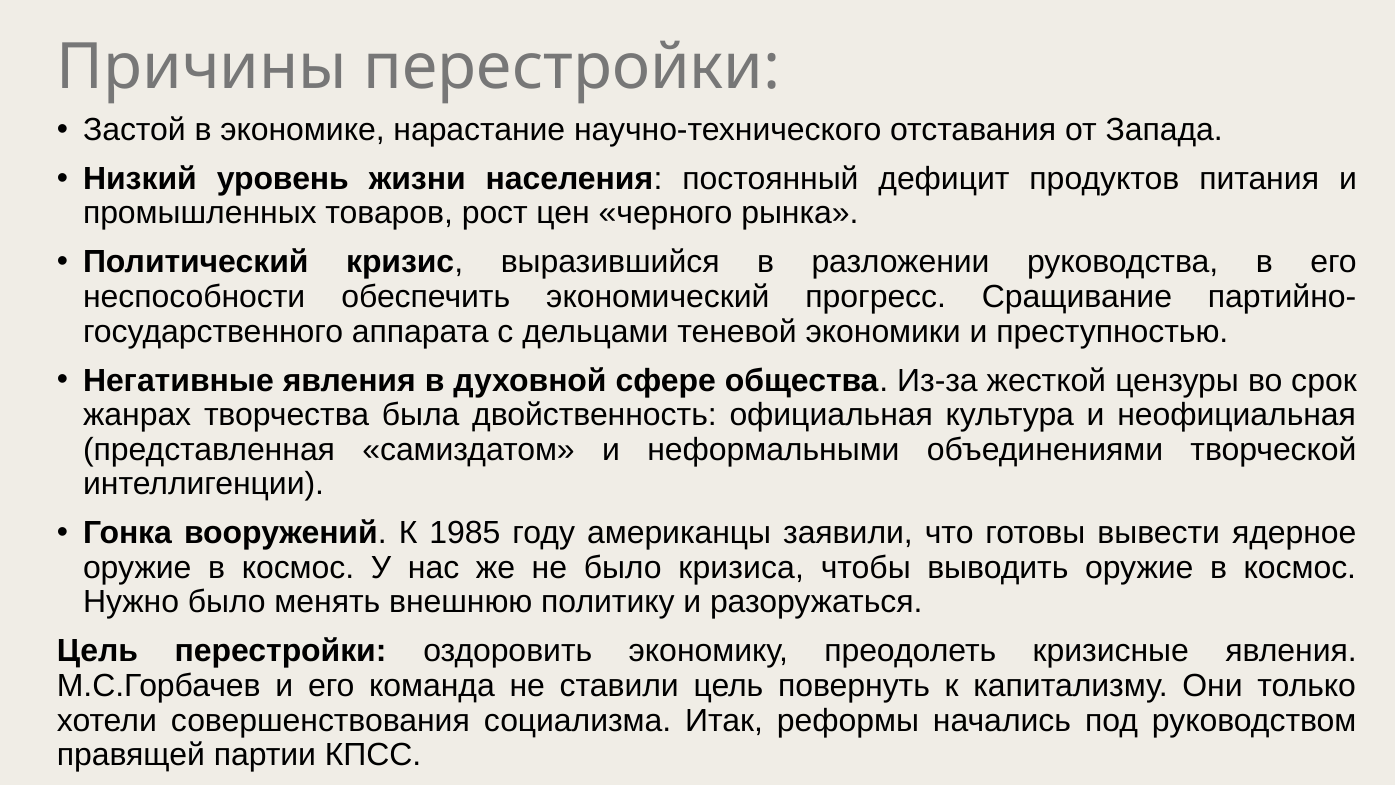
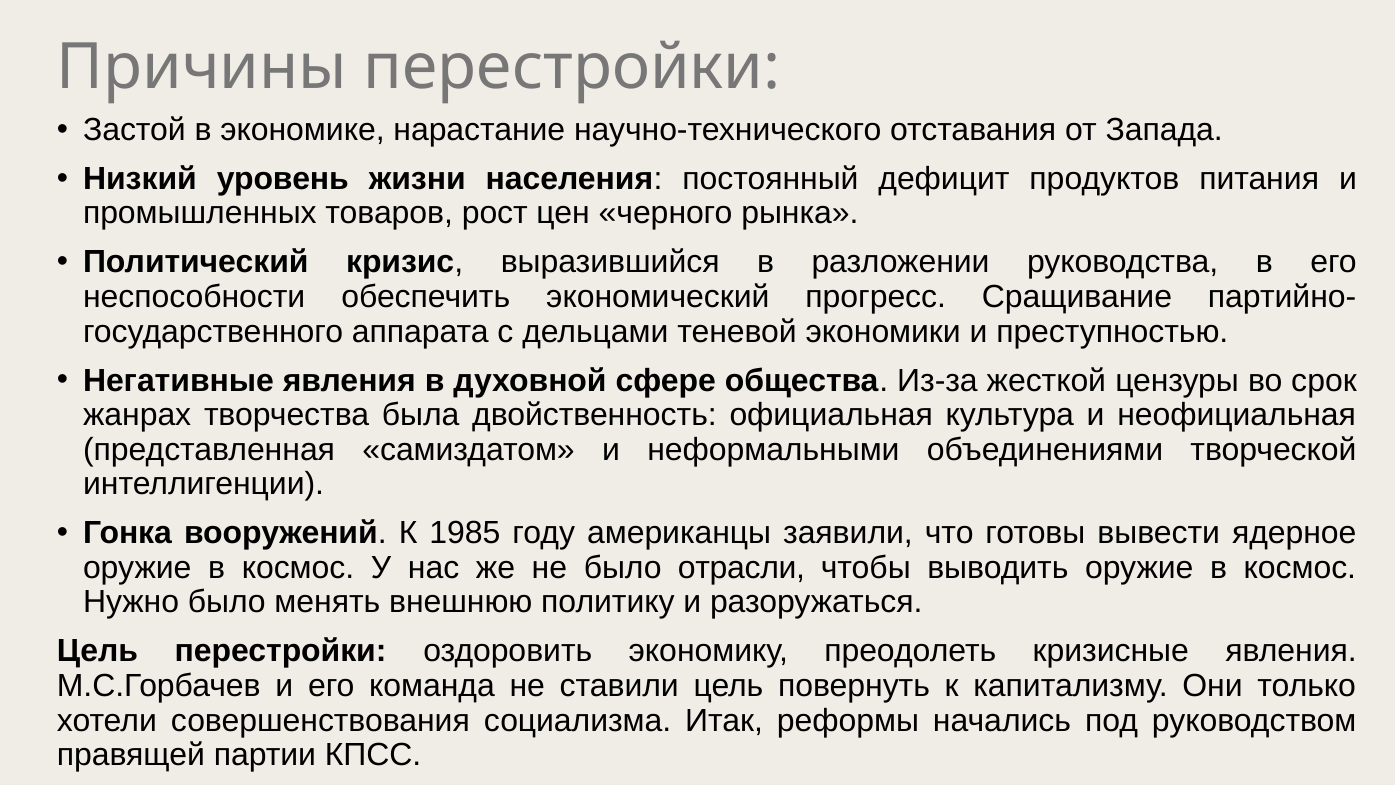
кризиса: кризиса -> отрасли (741, 568)
